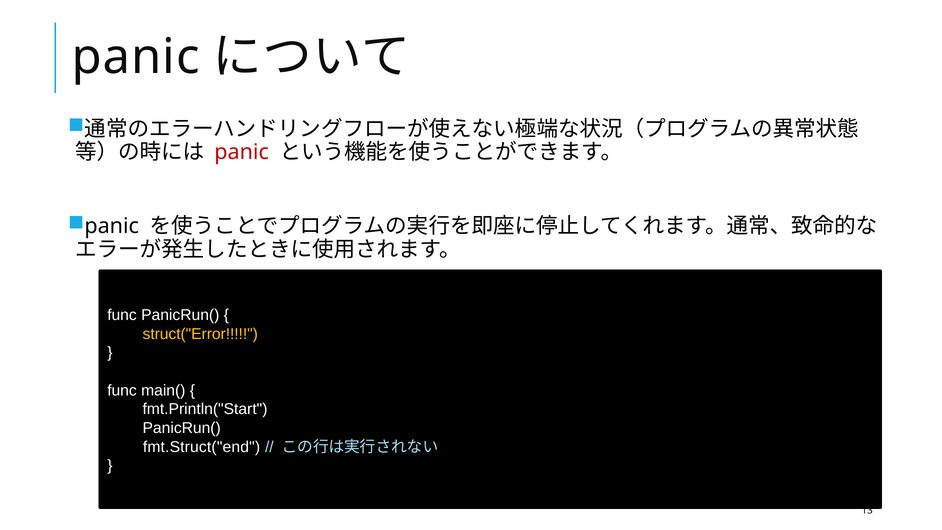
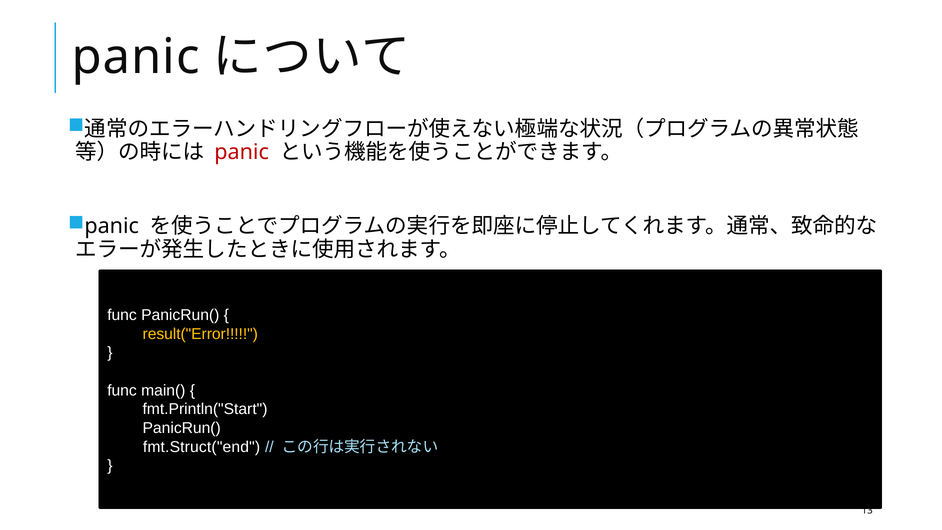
struct("Error: struct("Error -> result("Error (200, 334)
